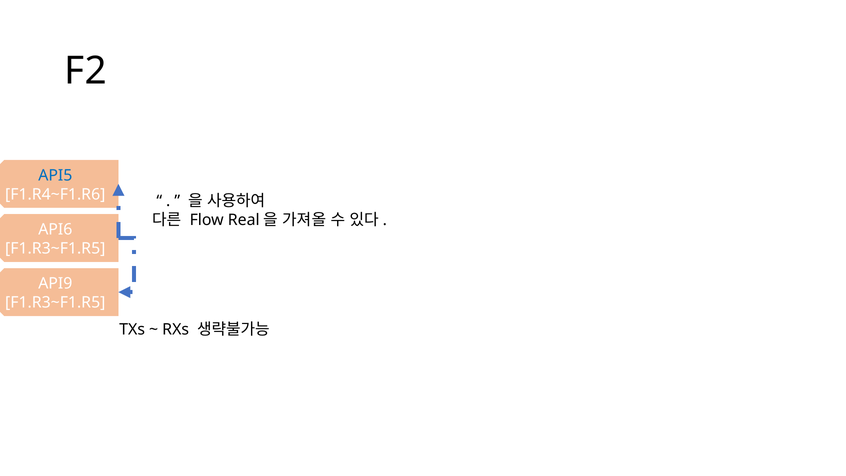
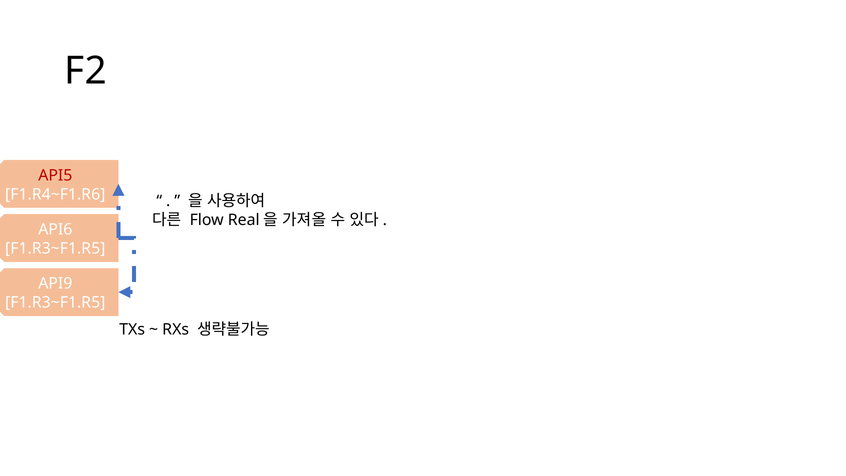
API5 colour: blue -> red (55, 175)
